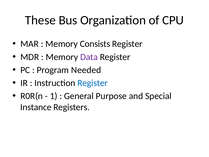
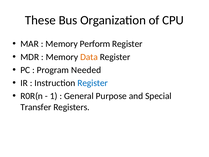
Consists: Consists -> Perform (95, 44)
Data colour: purple -> orange (89, 57)
Instance: Instance -> Transfer (36, 107)
